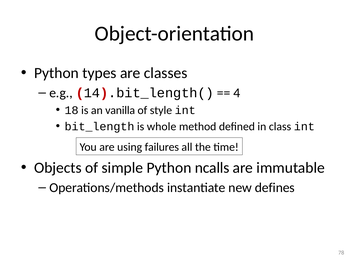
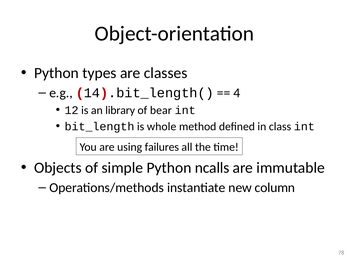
18: 18 -> 12 (72, 111)
vanilla: vanilla -> library (120, 111)
style: style -> bear (161, 111)
defines: defines -> column (275, 188)
